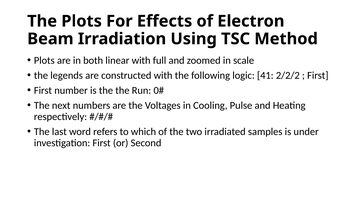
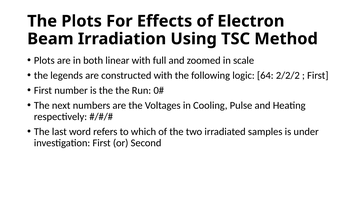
41: 41 -> 64 (265, 75)
